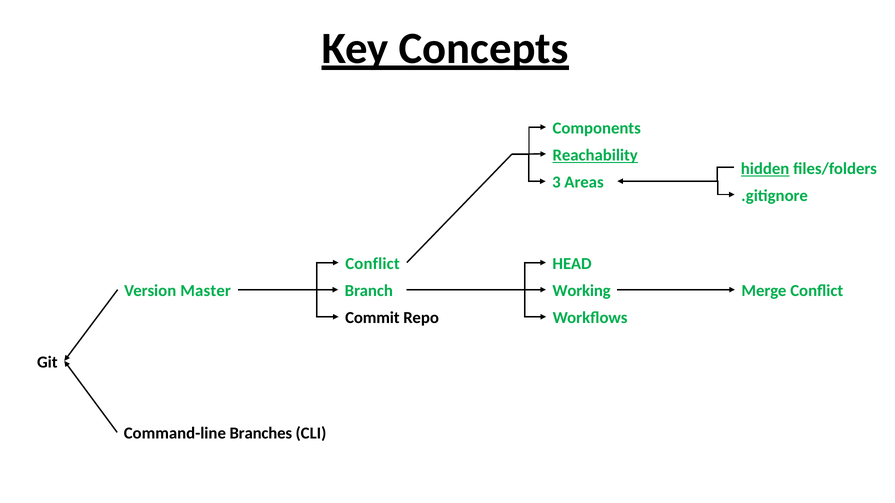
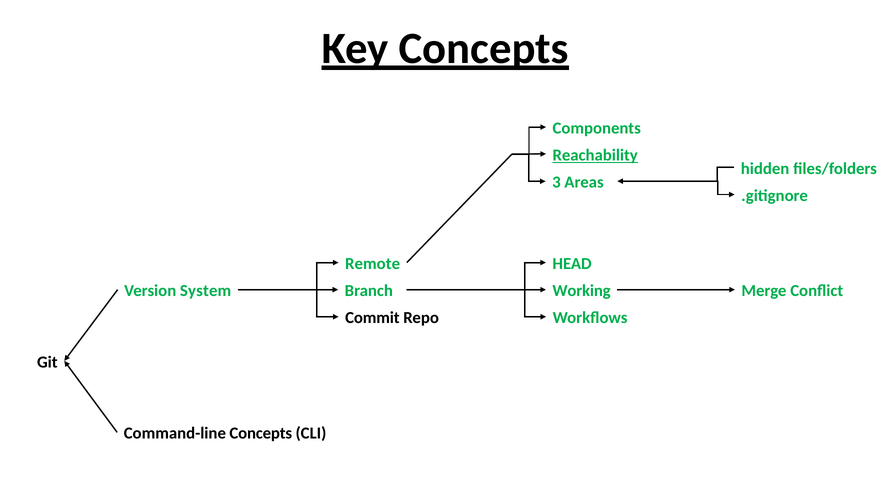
hidden underline: present -> none (765, 169)
Conflict: Conflict -> Remote (373, 264)
Master: Master -> System (206, 291)
Command-line Branches: Branches -> Concepts (261, 434)
